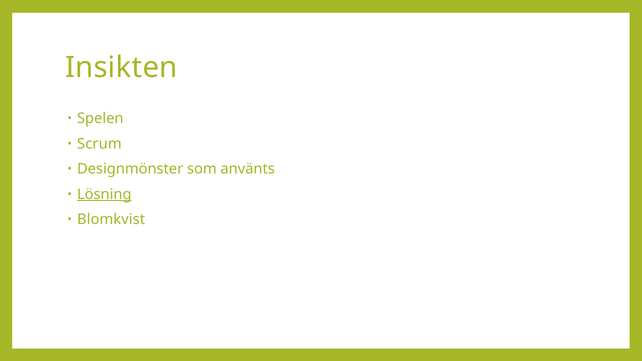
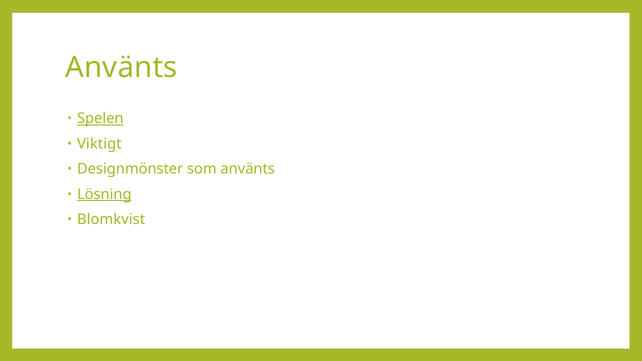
Insikten: Insikten -> Använts (121, 68)
Spelen underline: none -> present (100, 119)
Scrum: Scrum -> Viktigt (99, 144)
